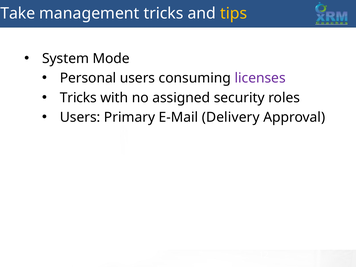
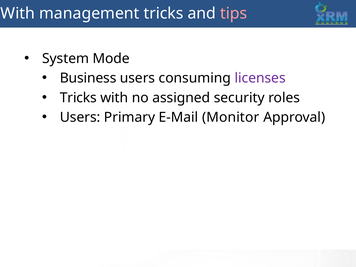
Take: Take -> With (18, 13)
tips colour: yellow -> pink (234, 13)
Personal: Personal -> Business (88, 78)
Delivery: Delivery -> Monitor (231, 117)
